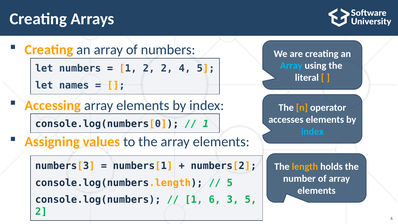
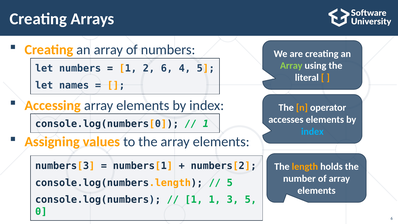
Array colour: light blue -> light green (291, 66)
2 2: 2 -> 6 (167, 68)
1 6: 6 -> 1 (215, 200)
2: 2 -> 0 (41, 212)
